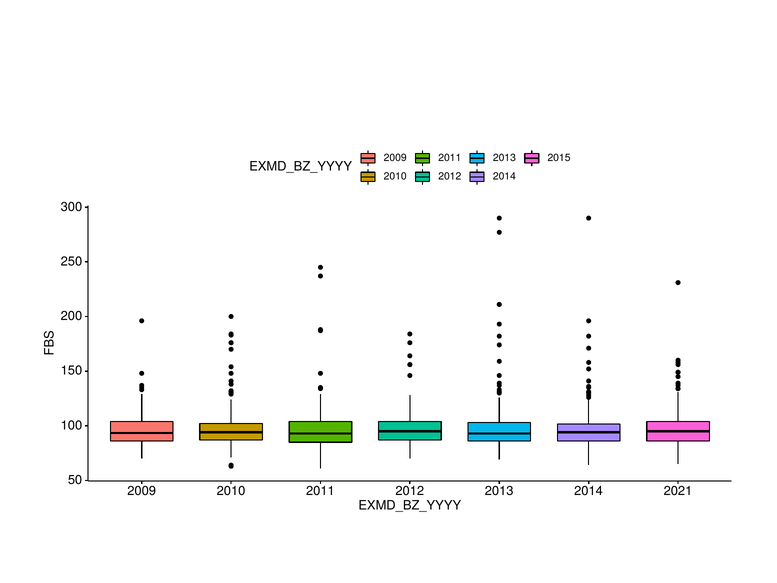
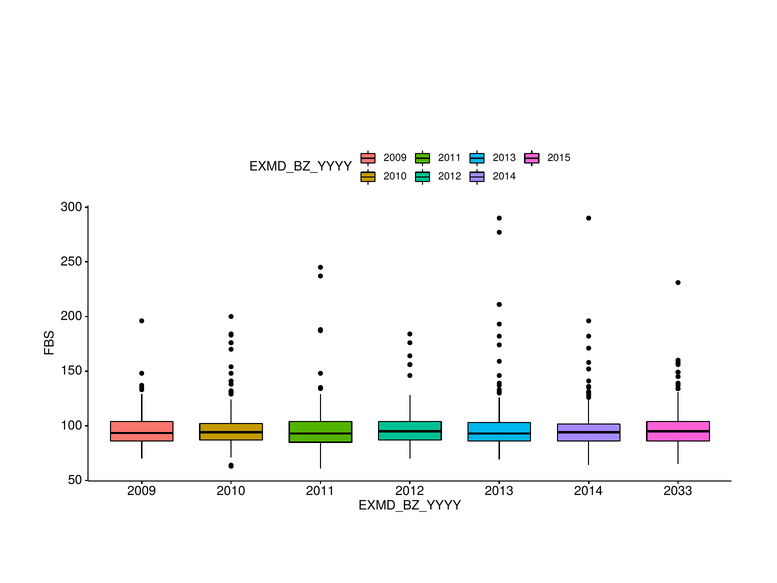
2021: 2021 -> 2033 (678, 491)
